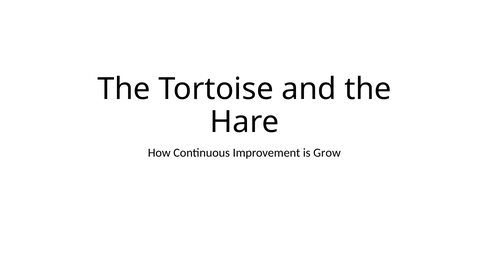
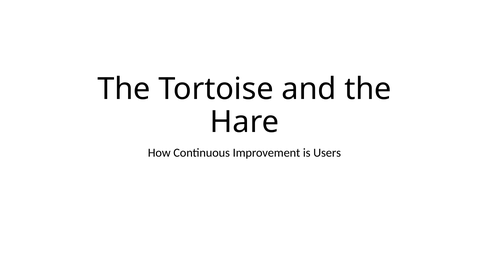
Grow: Grow -> Users (327, 153)
